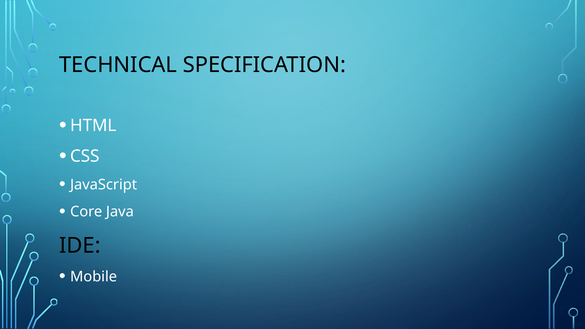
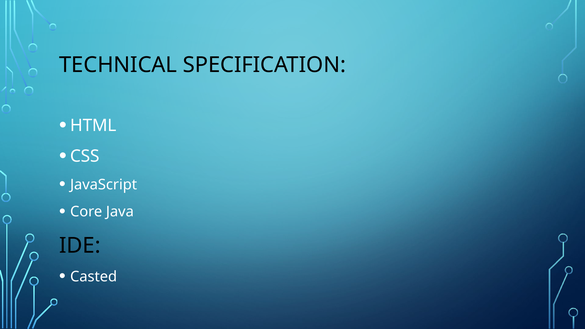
Mobile: Mobile -> Casted (94, 277)
